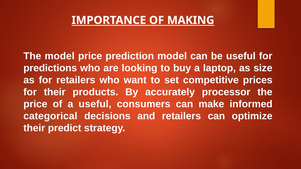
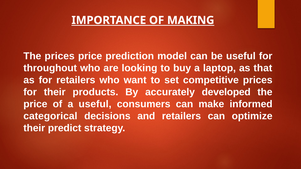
The model: model -> prices (60, 56)
predictions: predictions -> throughout (50, 68)
size: size -> that (263, 68)
processor: processor -> developed (226, 92)
